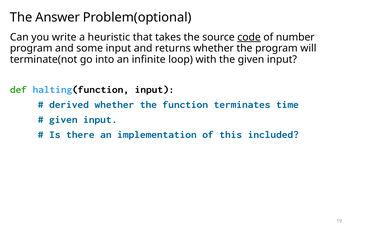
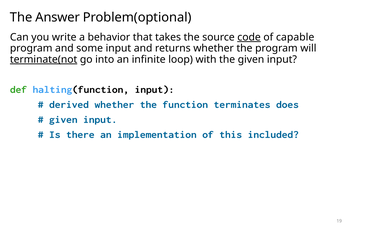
heuristic: heuristic -> behavior (109, 37)
number: number -> capable (295, 37)
terminate(not underline: none -> present (44, 59)
time: time -> does (287, 104)
